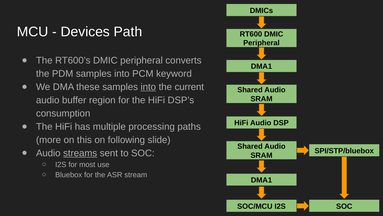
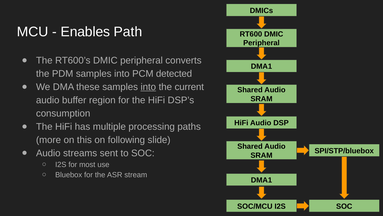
Devices: Devices -> Enables (85, 32)
keyword: keyword -> detected (174, 73)
streams underline: present -> none (80, 153)
